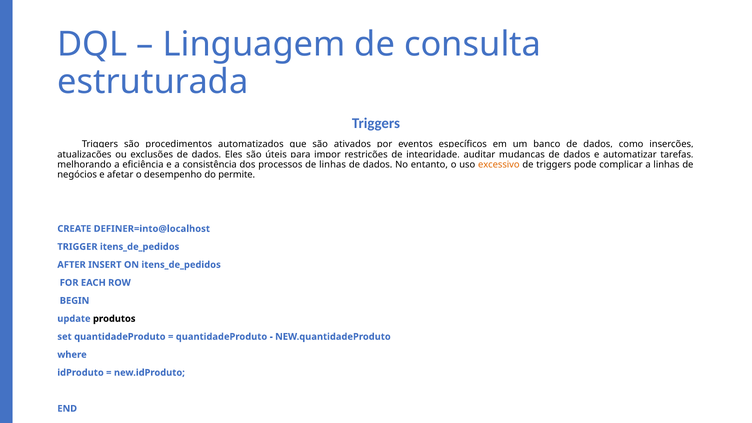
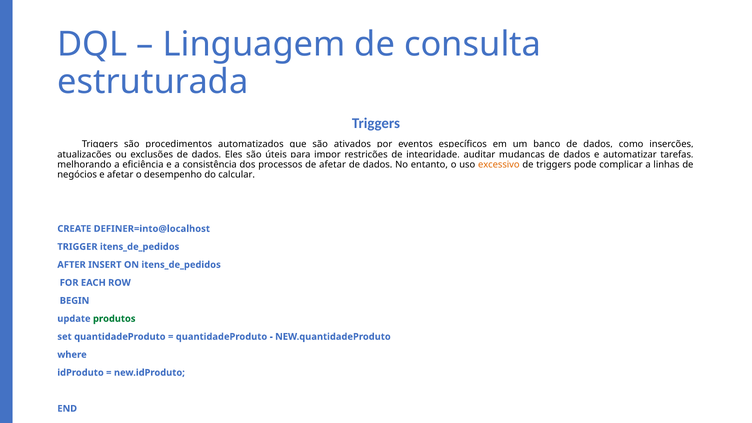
de linhas: linhas -> afetar (333, 165)
permite: permite -> calcular (237, 175)
produtos colour: black -> green (114, 319)
